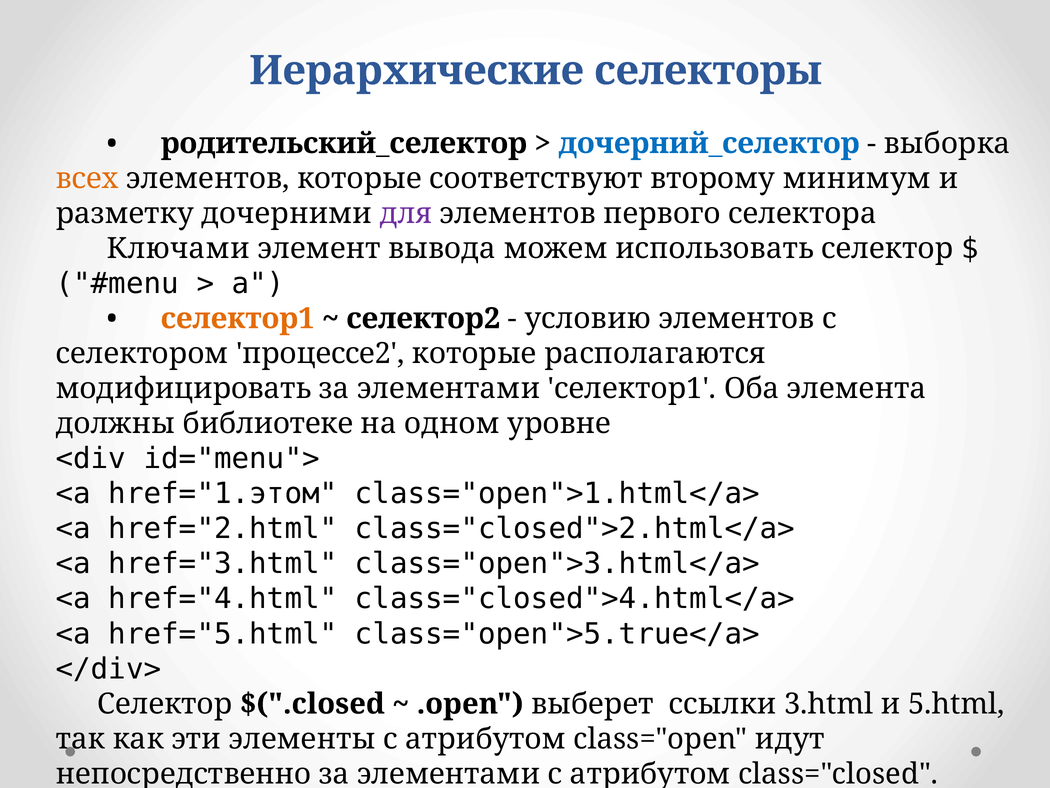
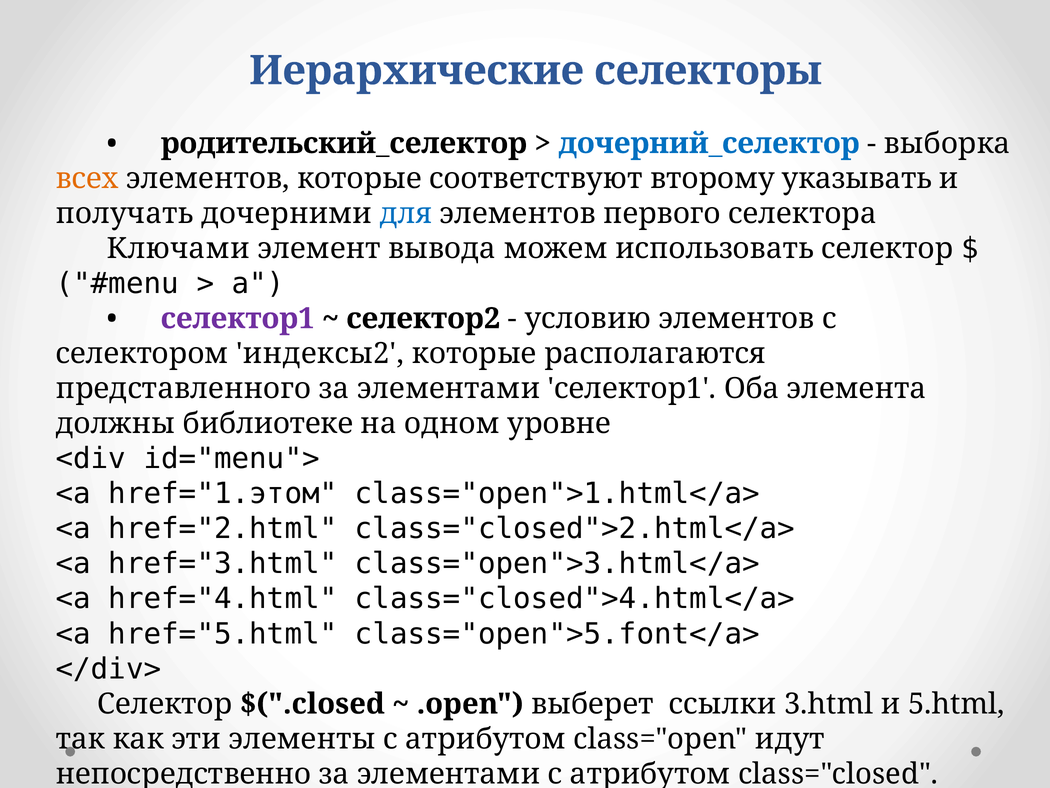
минимум: минимум -> указывать (857, 178)
разметку: разметку -> получать (125, 213)
для colour: purple -> blue (406, 213)
селектор1 colour: orange -> purple (238, 318)
процессе2: процессе2 -> индексы2 (320, 353)
модифицировать: модифицировать -> представленного (183, 388)
class="open">5.true</a>: class="open">5.true</a> -> class="open">5.font</a> (557, 633)
